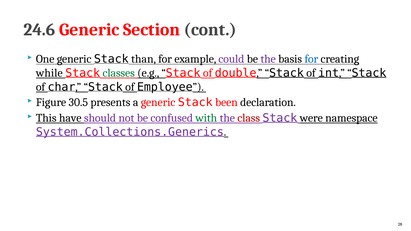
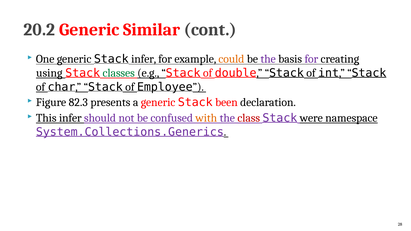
24.6: 24.6 -> 20.2 (39, 30)
Section: Section -> Similar (152, 30)
Stack than: than -> infer (144, 59)
could colour: purple -> orange (231, 59)
for colour: blue -> purple (311, 59)
while: while -> using (49, 73)
30.5: 30.5 -> 82.3 (78, 103)
This have: have -> infer (70, 118)
with colour: green -> orange (206, 118)
